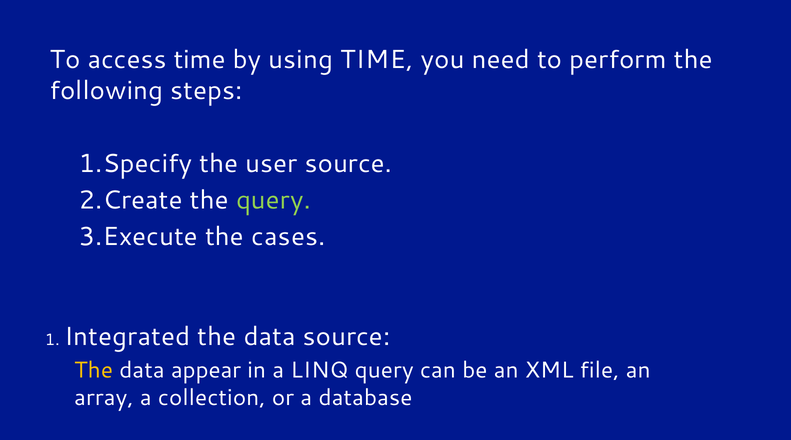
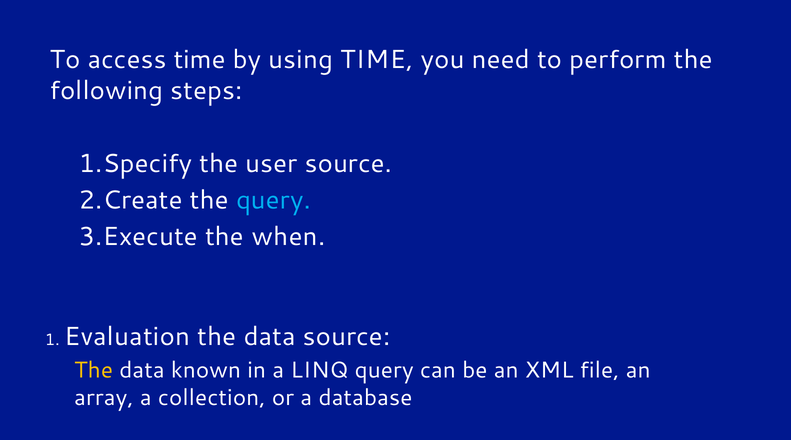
query colour: light green -> light blue (273, 200)
cases: cases -> when (288, 237)
Integrated: Integrated -> Evaluation (127, 336)
appear: appear -> known (206, 370)
